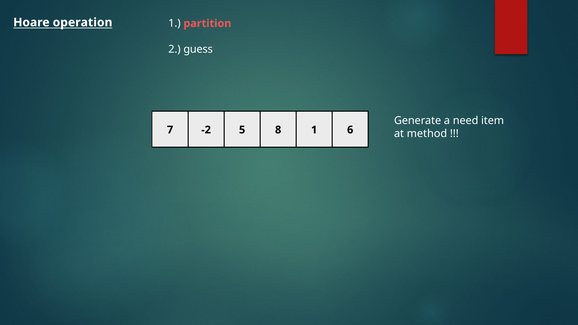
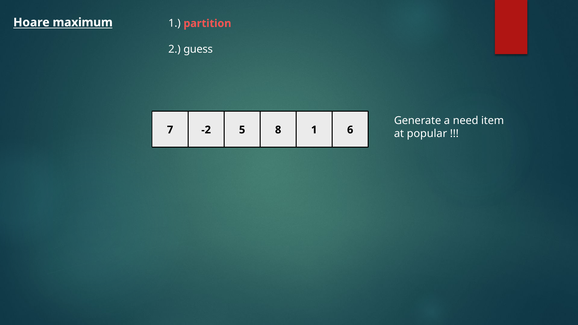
operation: operation -> maximum (83, 22)
method: method -> popular (427, 134)
